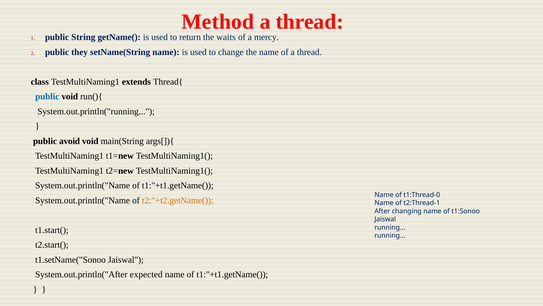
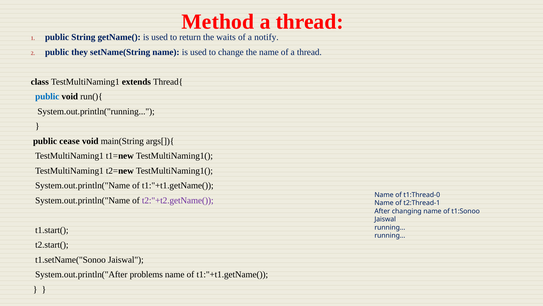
mercy: mercy -> notify (266, 37)
avoid: avoid -> cease (69, 141)
t2:"+t2.getName( colour: orange -> purple (178, 200)
expected: expected -> problems (146, 274)
